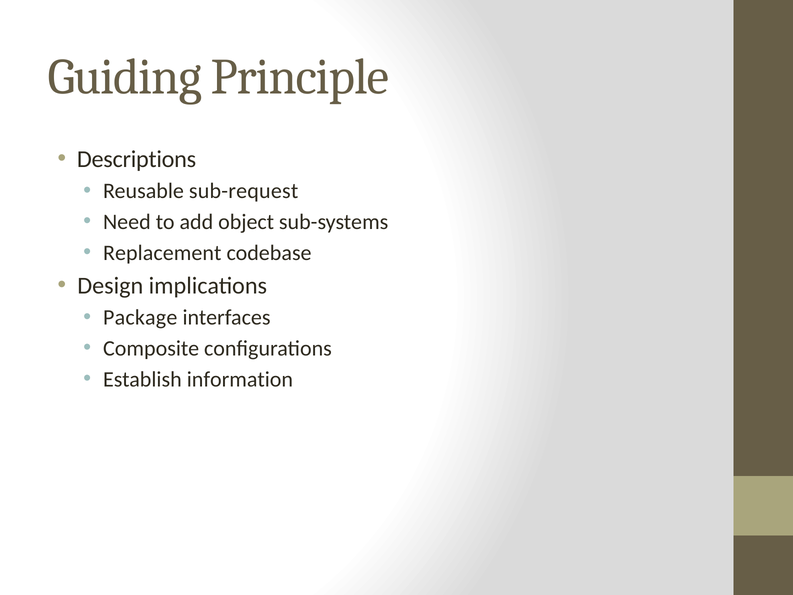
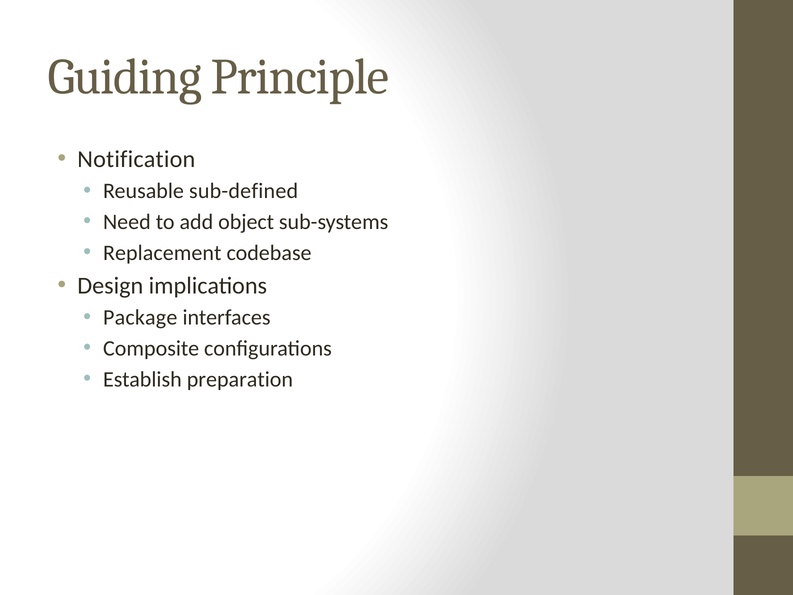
Descriptions: Descriptions -> Notification (136, 159)
sub-request: sub-request -> sub-defined (244, 191)
information: information -> preparation (240, 379)
